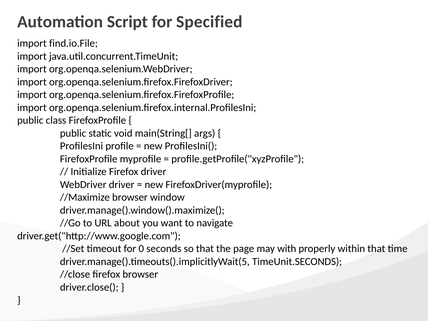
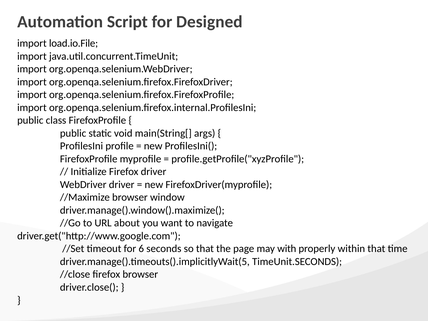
Specified: Specified -> Designed (209, 22)
find.io.File: find.io.File -> load.io.File (74, 43)
0: 0 -> 6 (141, 249)
